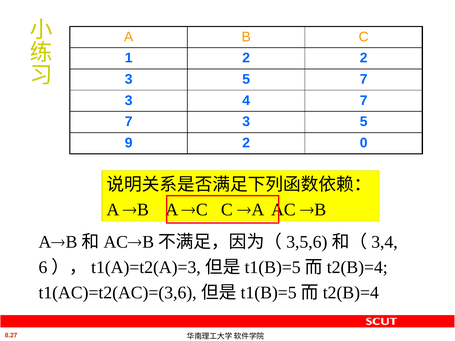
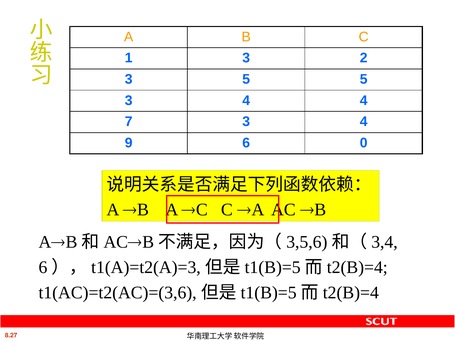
1 2: 2 -> 3 (246, 58)
5 7: 7 -> 5 (364, 79)
4 7: 7 -> 4 (364, 101)
7 3 5: 5 -> 4 (364, 122)
9 2: 2 -> 6 (246, 143)
